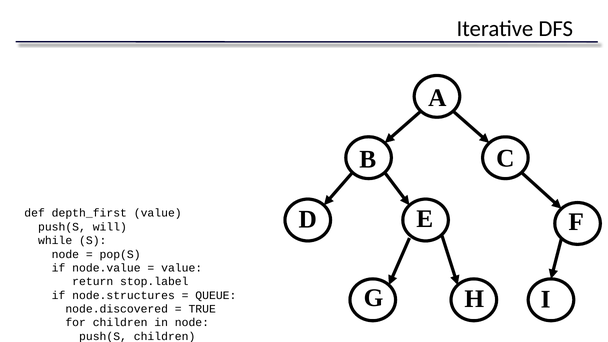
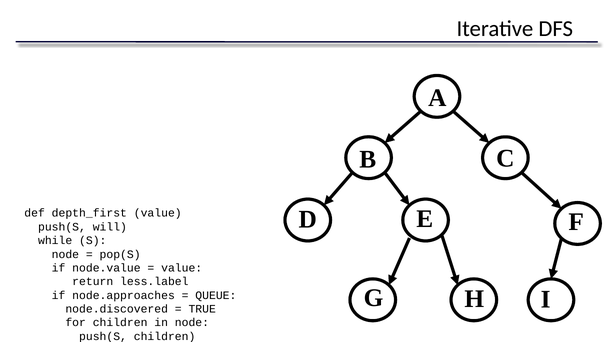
stop.label: stop.label -> less.label (154, 282)
node.structures: node.structures -> node.approaches (124, 295)
